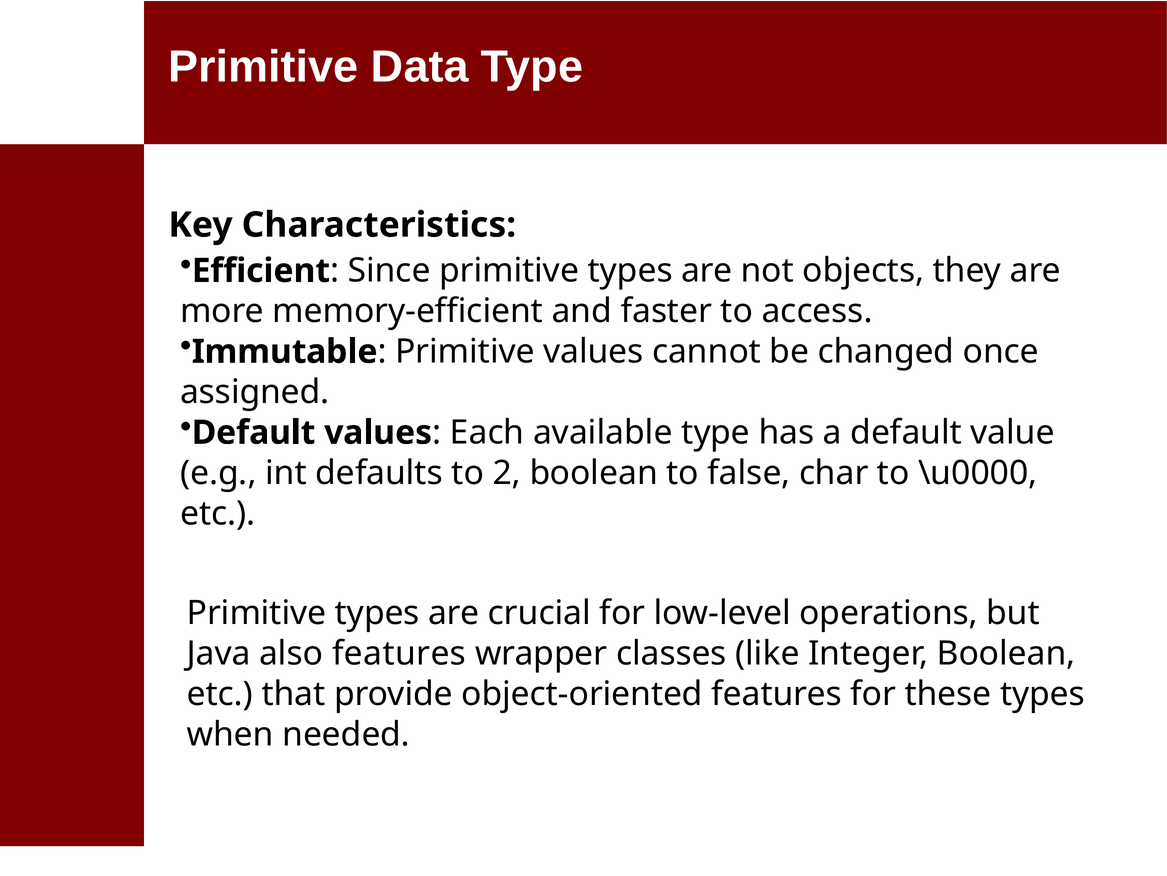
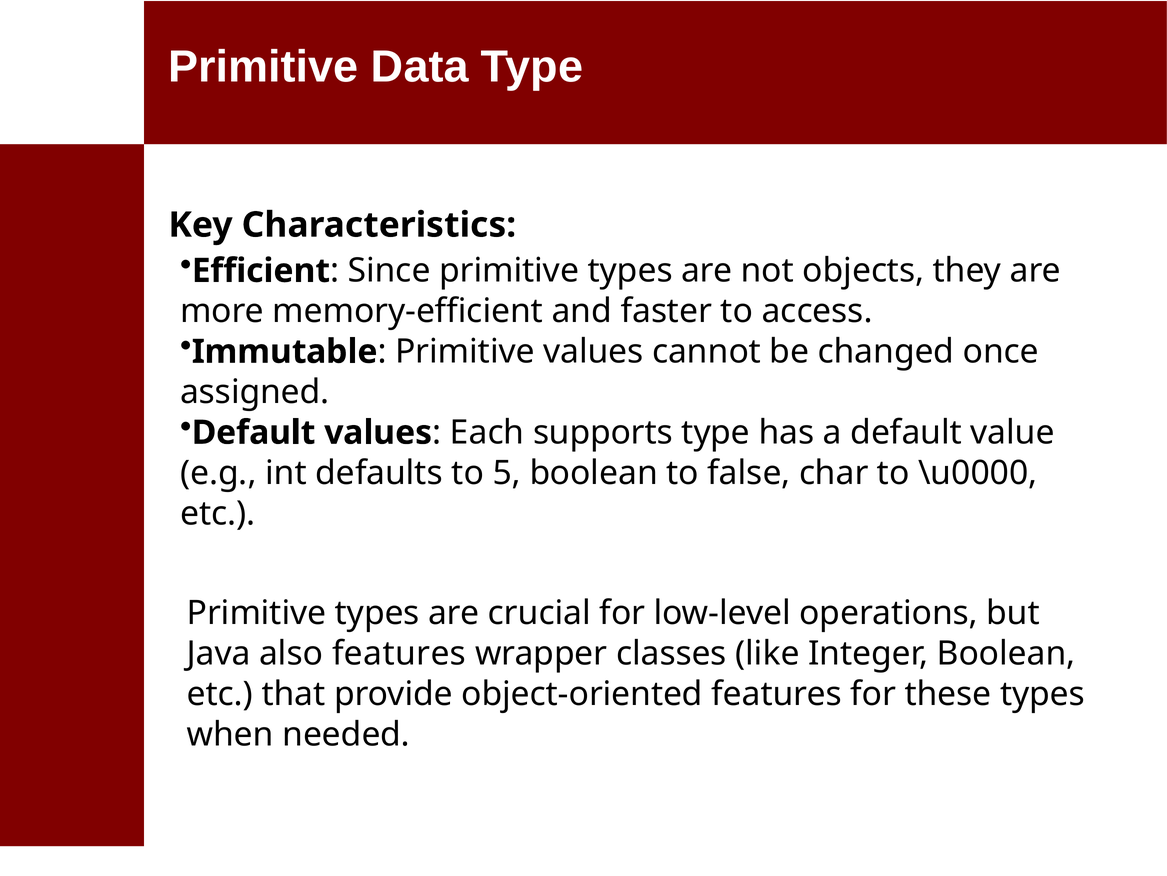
available: available -> supports (603, 433)
2: 2 -> 5 (507, 473)
